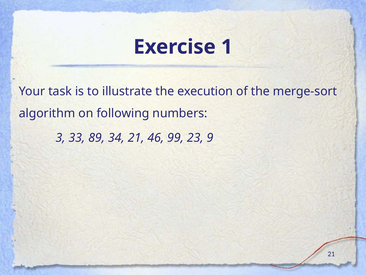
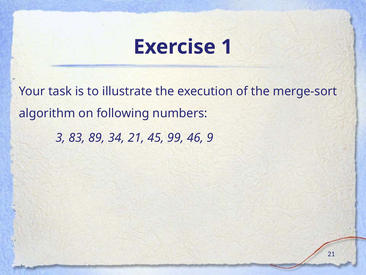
33: 33 -> 83 (77, 138)
46: 46 -> 45 (156, 138)
23: 23 -> 46 (195, 138)
